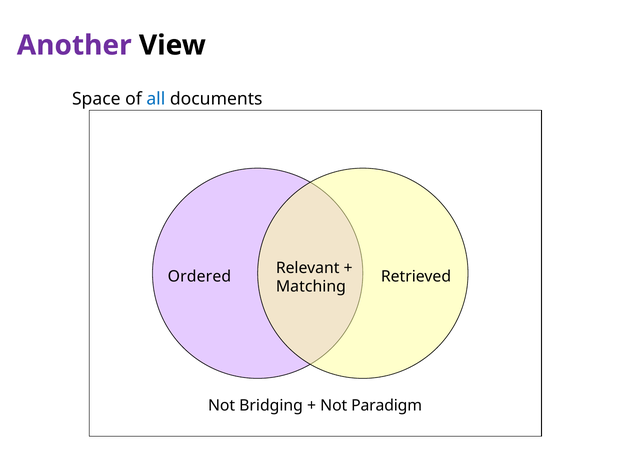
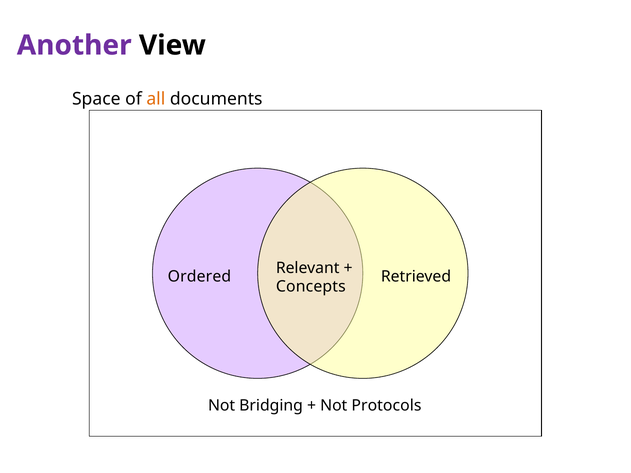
all colour: blue -> orange (156, 99)
Matching: Matching -> Concepts (311, 287)
Paradigm: Paradigm -> Protocols (386, 406)
